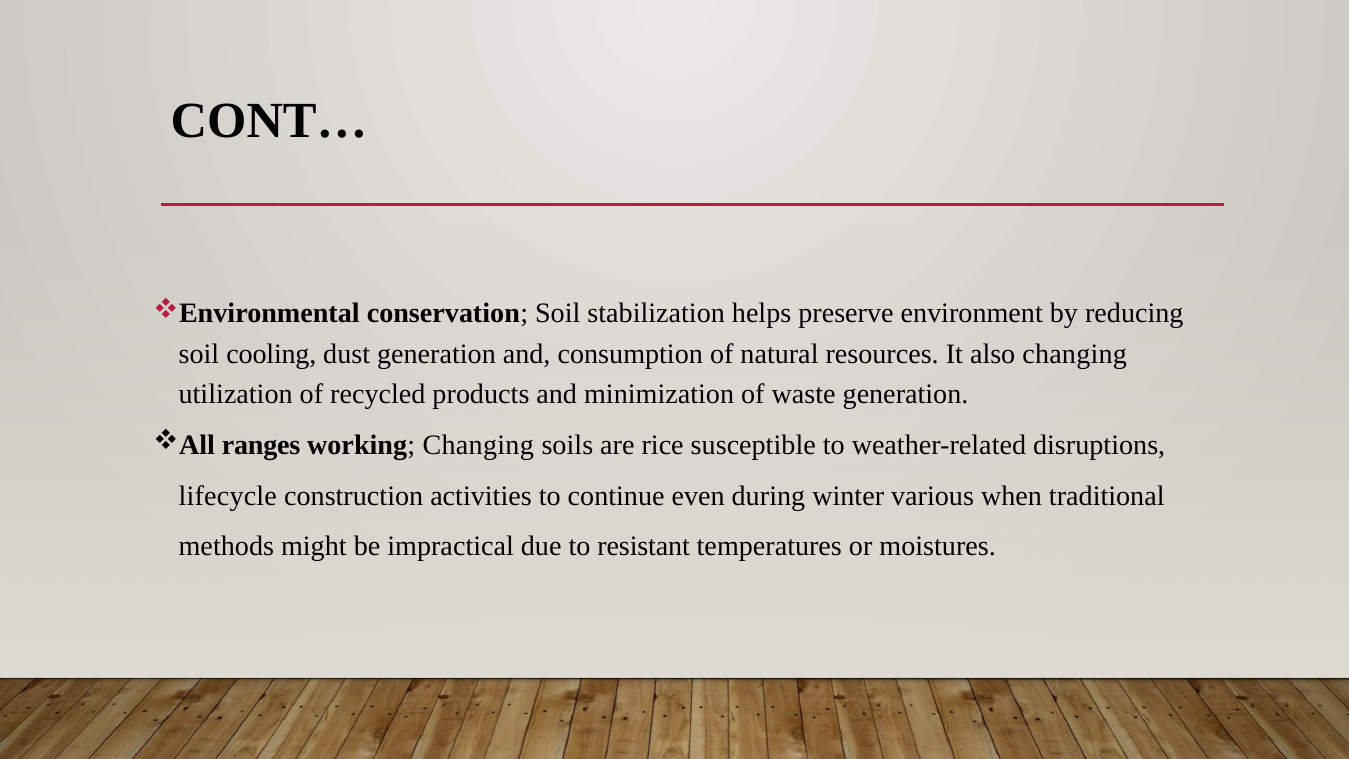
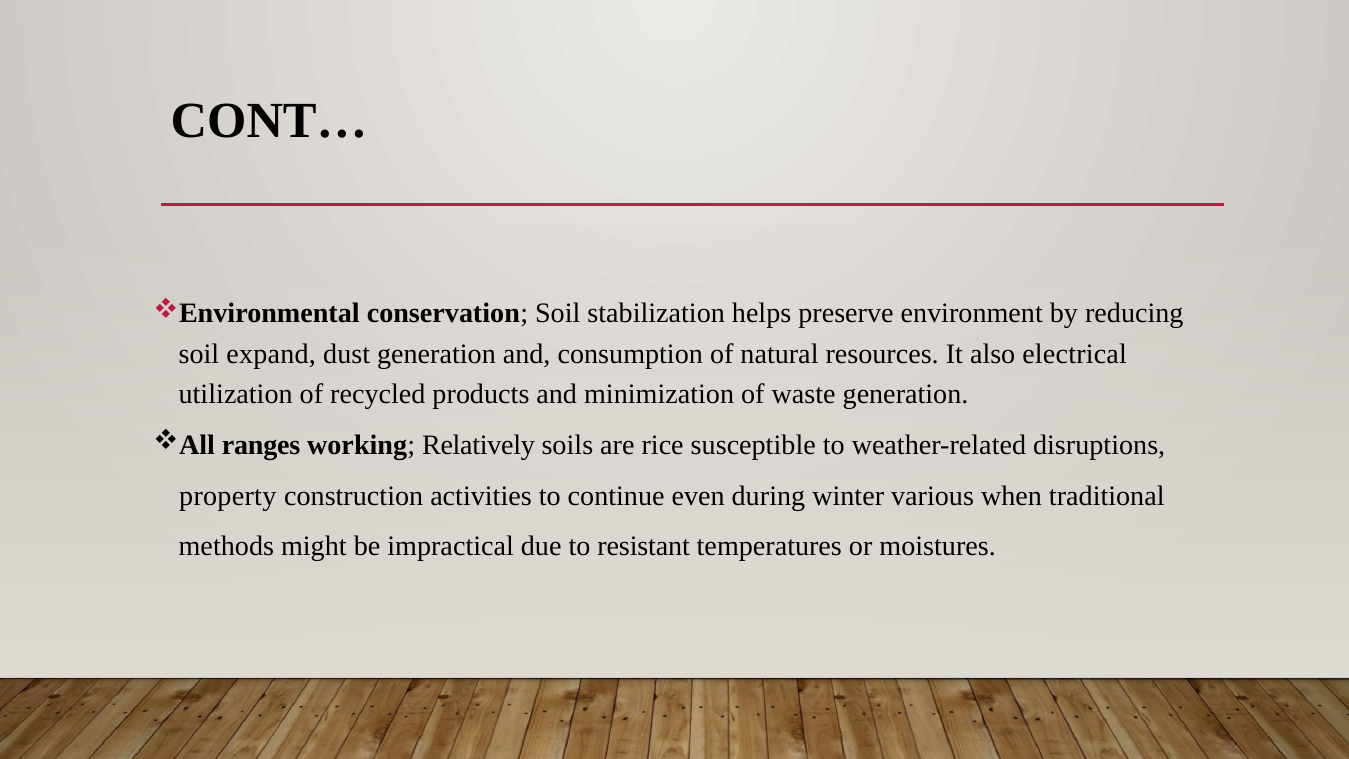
cooling: cooling -> expand (271, 354)
also changing: changing -> electrical (1075, 354)
working Changing: Changing -> Relatively (479, 445)
lifecycle: lifecycle -> property (228, 496)
